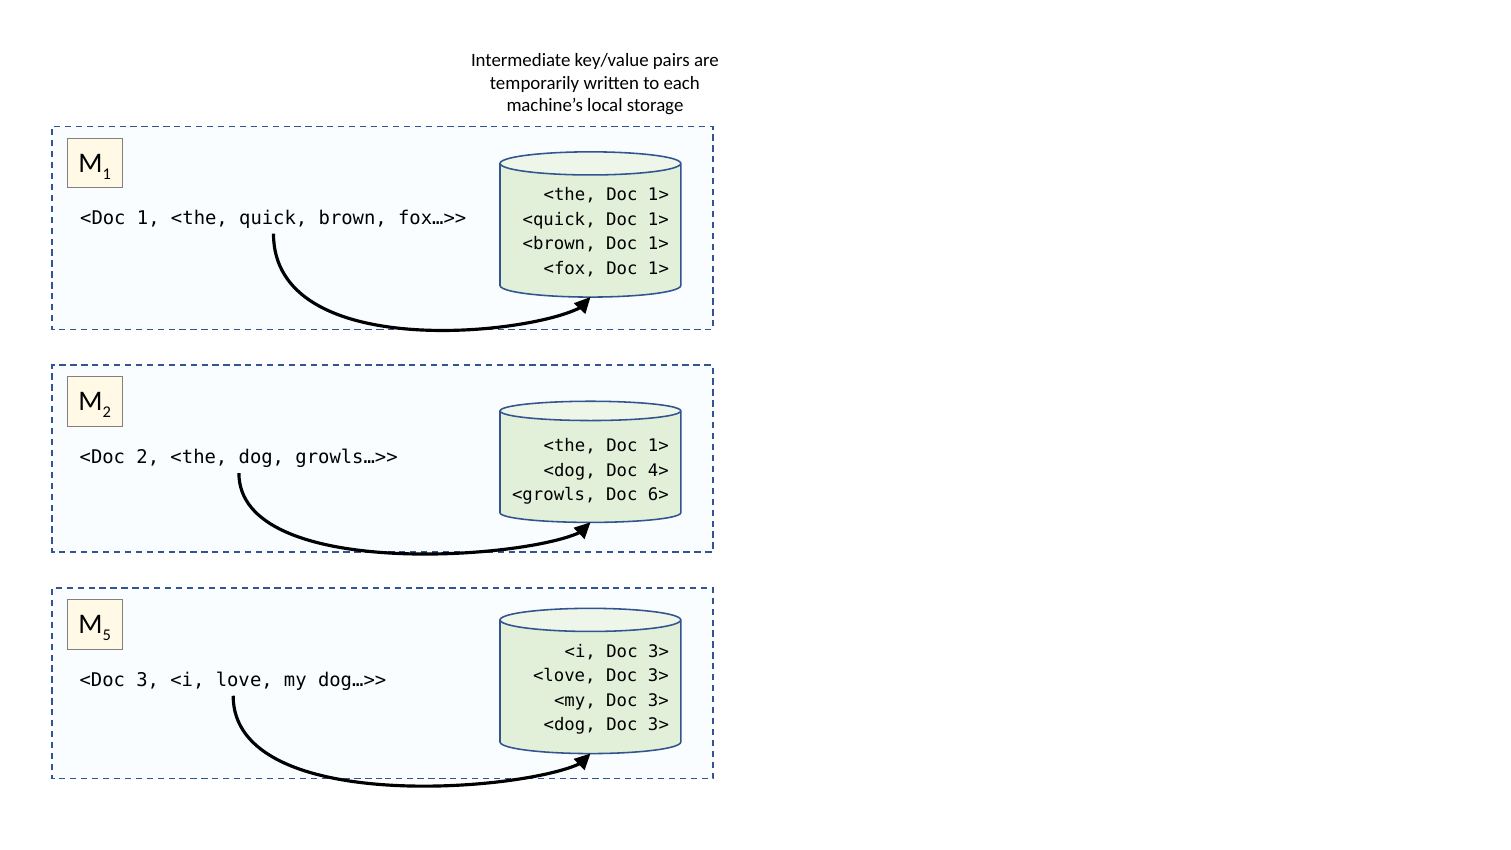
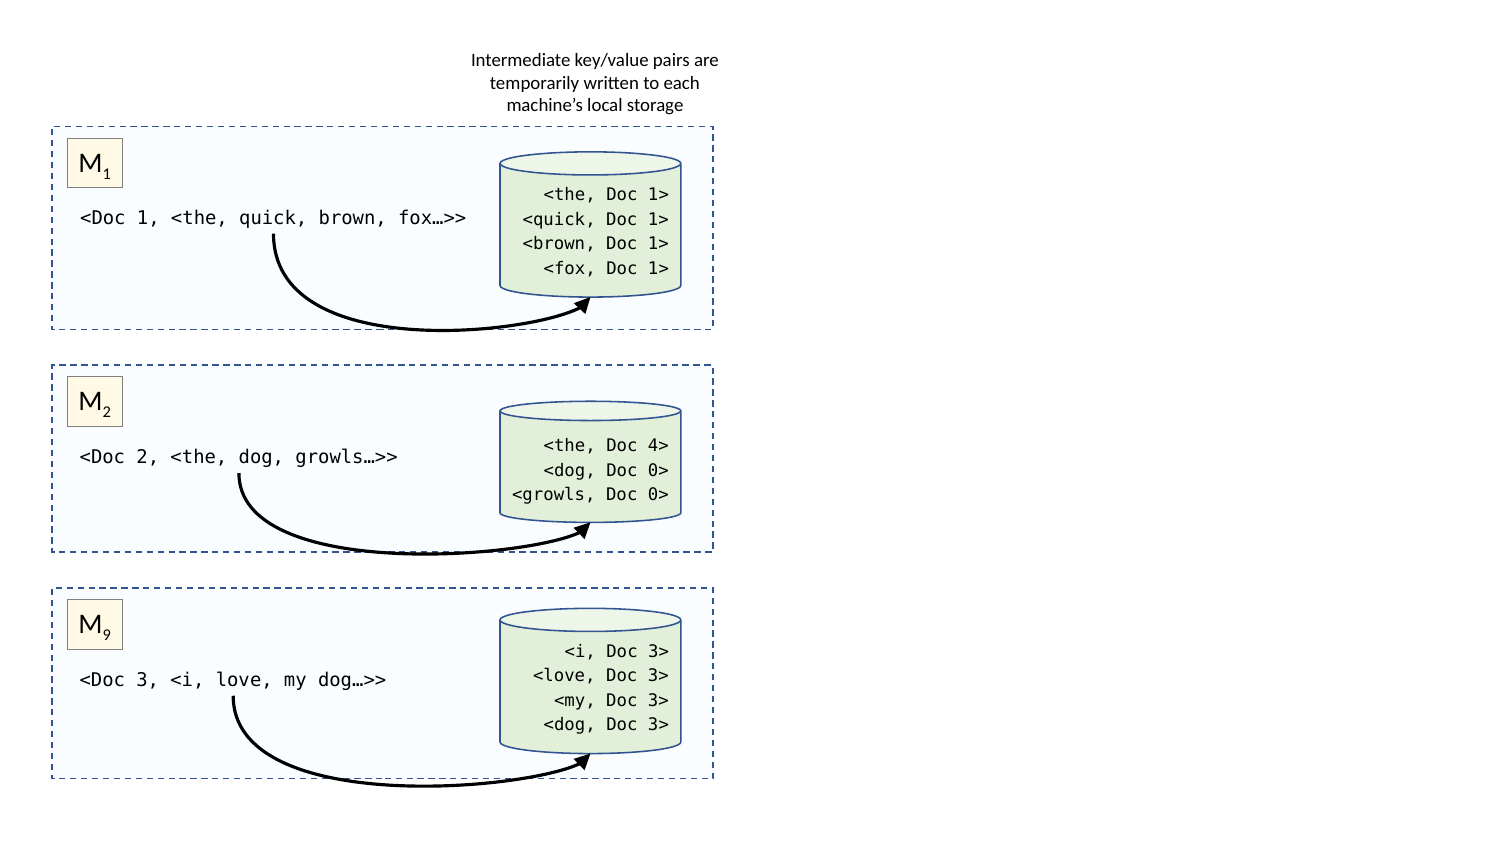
1>: 1> -> 4> (658, 446)
<dog Doc 4>: 4> -> 0> (658, 471)
<growls Doc 6>: 6> -> 0> (658, 495)
5: 5 -> 9 (107, 635)
